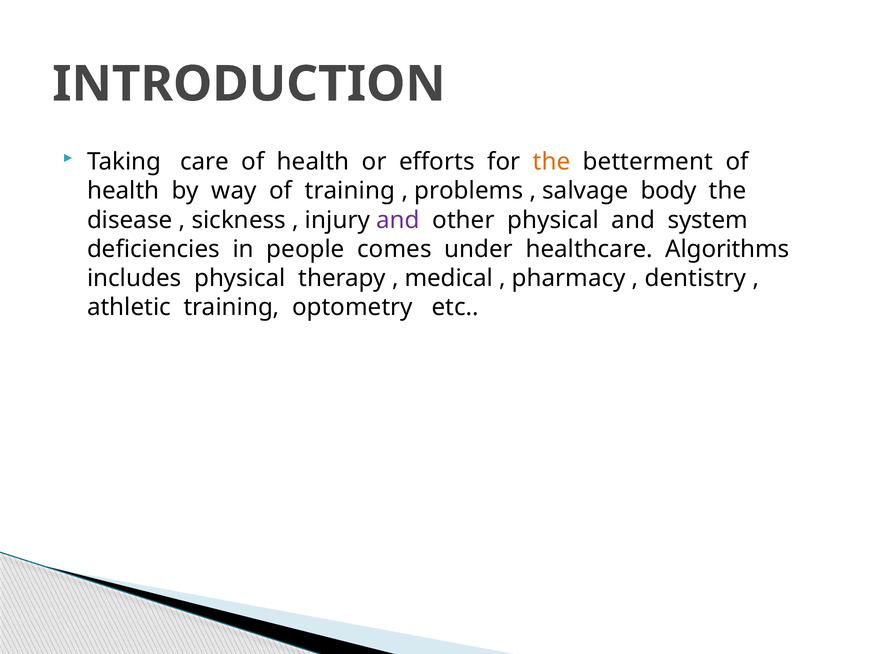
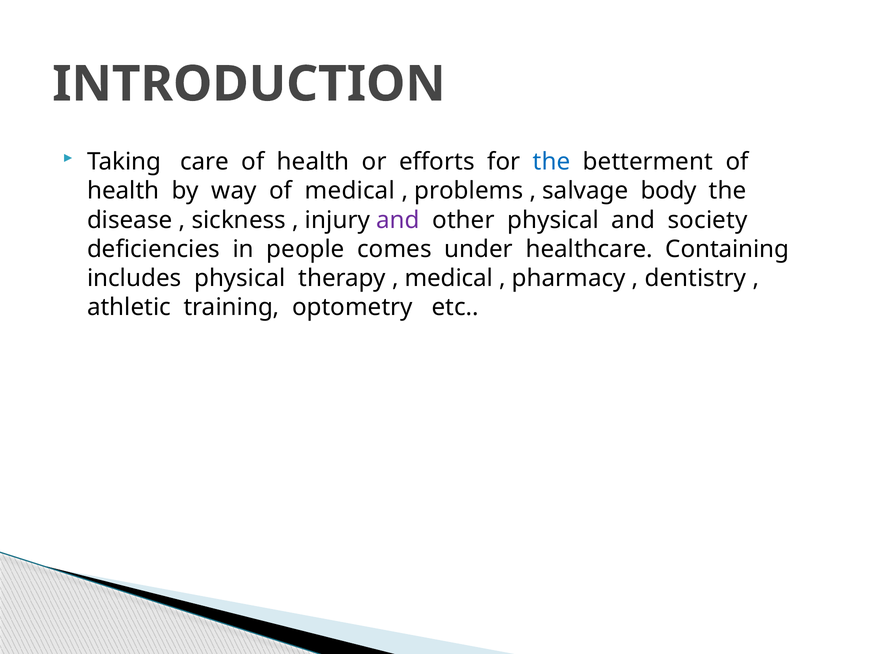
the colour: orange -> blue (552, 162)
of training: training -> medical (350, 191)
system: system -> society (708, 220)
Algorithms: Algorithms -> Containing (727, 249)
